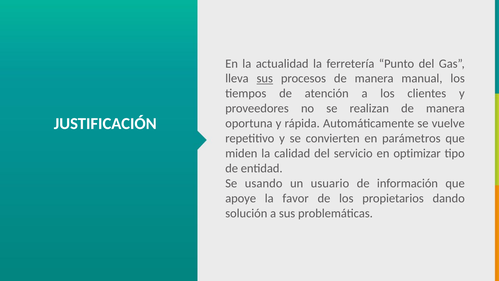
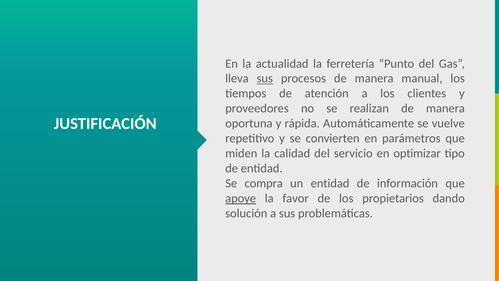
usando: usando -> compra (264, 183)
un usuario: usuario -> entidad (330, 183)
apoye underline: none -> present (241, 198)
